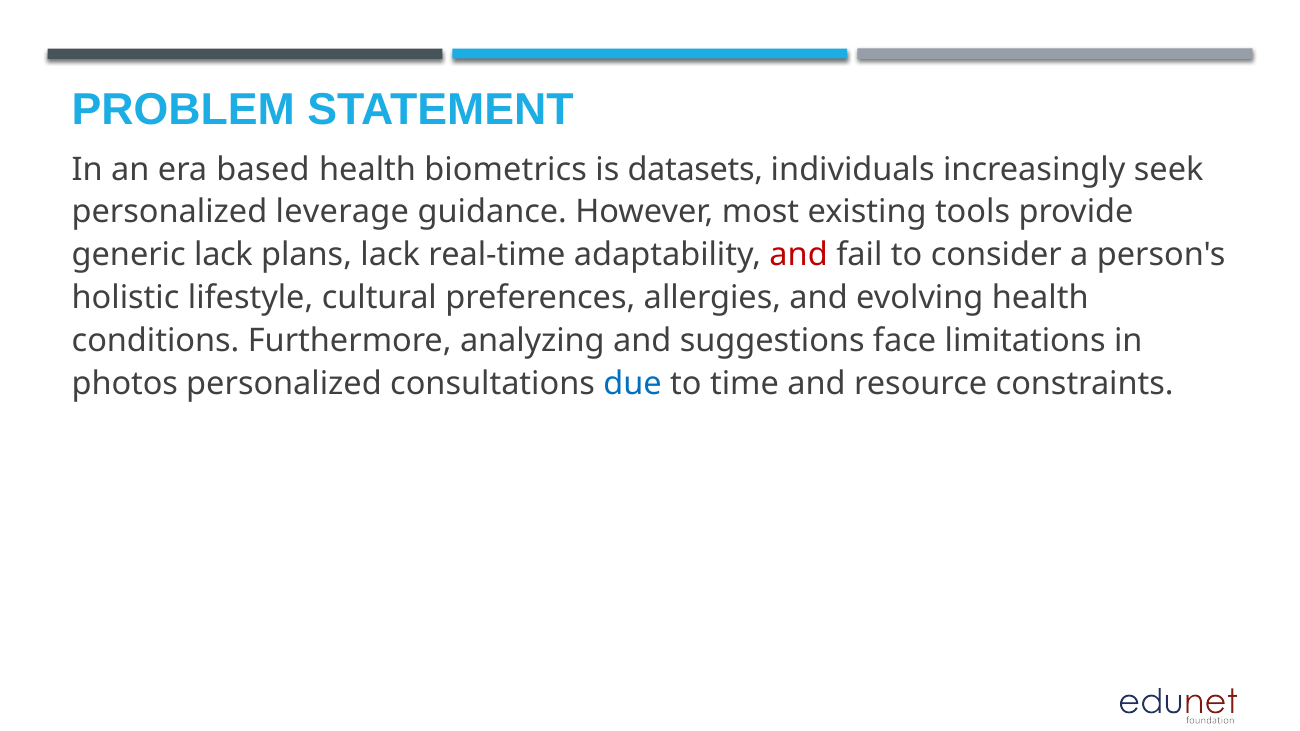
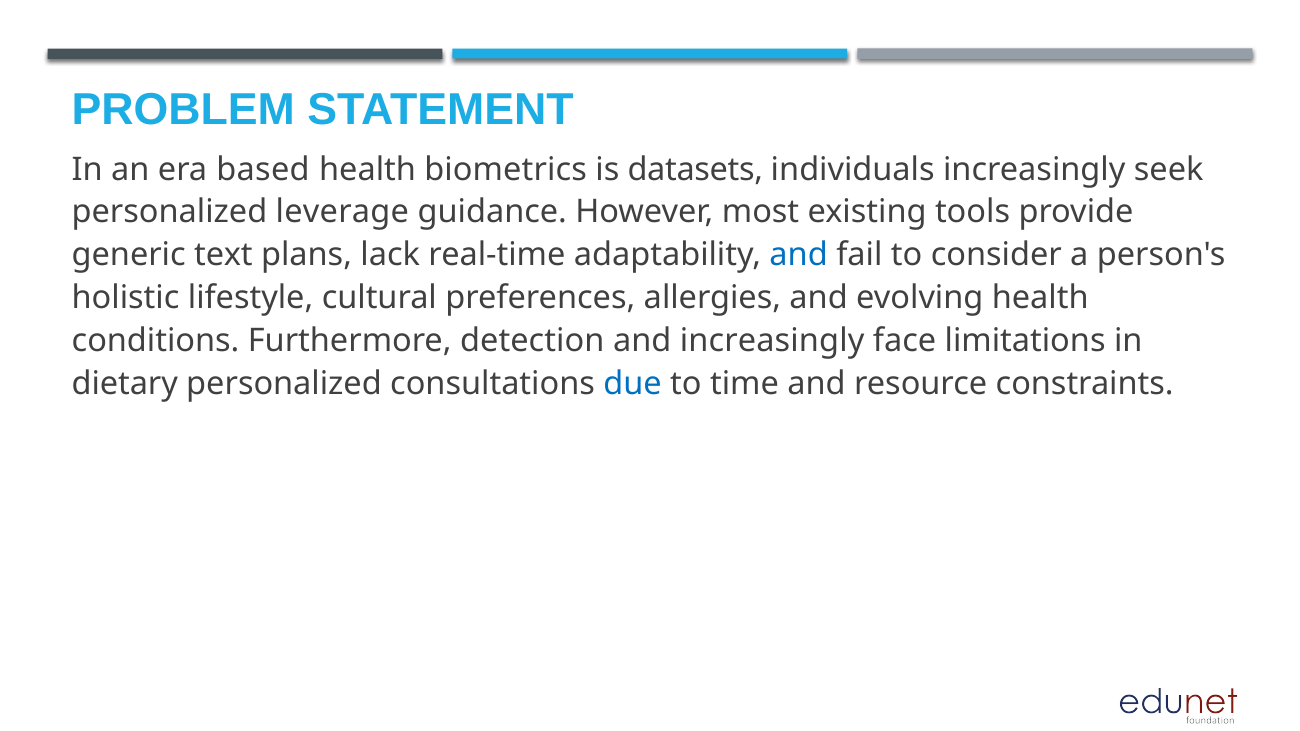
generic lack: lack -> text (223, 255)
and colour: red -> blue (799, 255)
analyzing: analyzing -> detection (532, 341)
and suggestions: suggestions -> increasingly (772, 341)
photos: photos -> dietary (125, 384)
